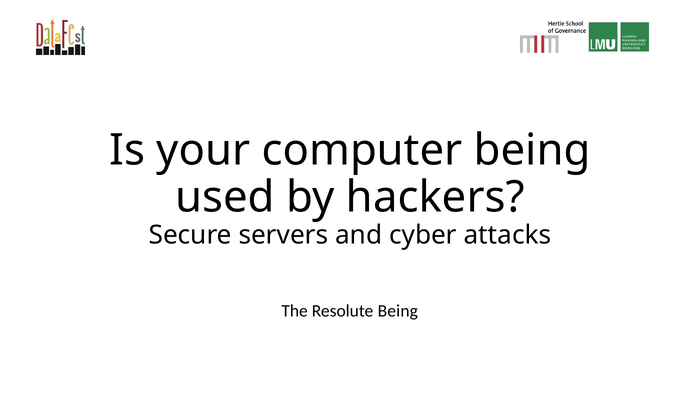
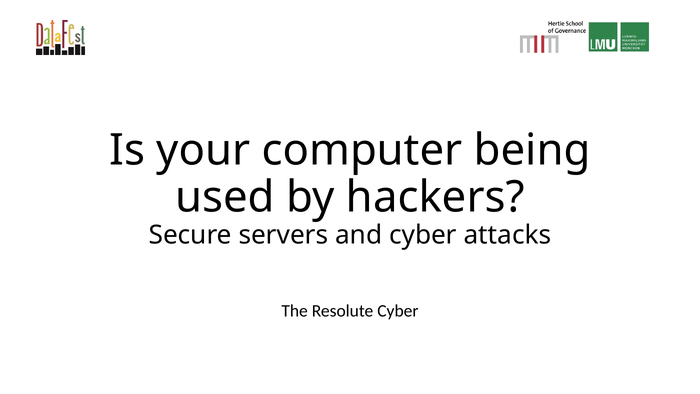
Resolute Being: Being -> Cyber (398, 311)
